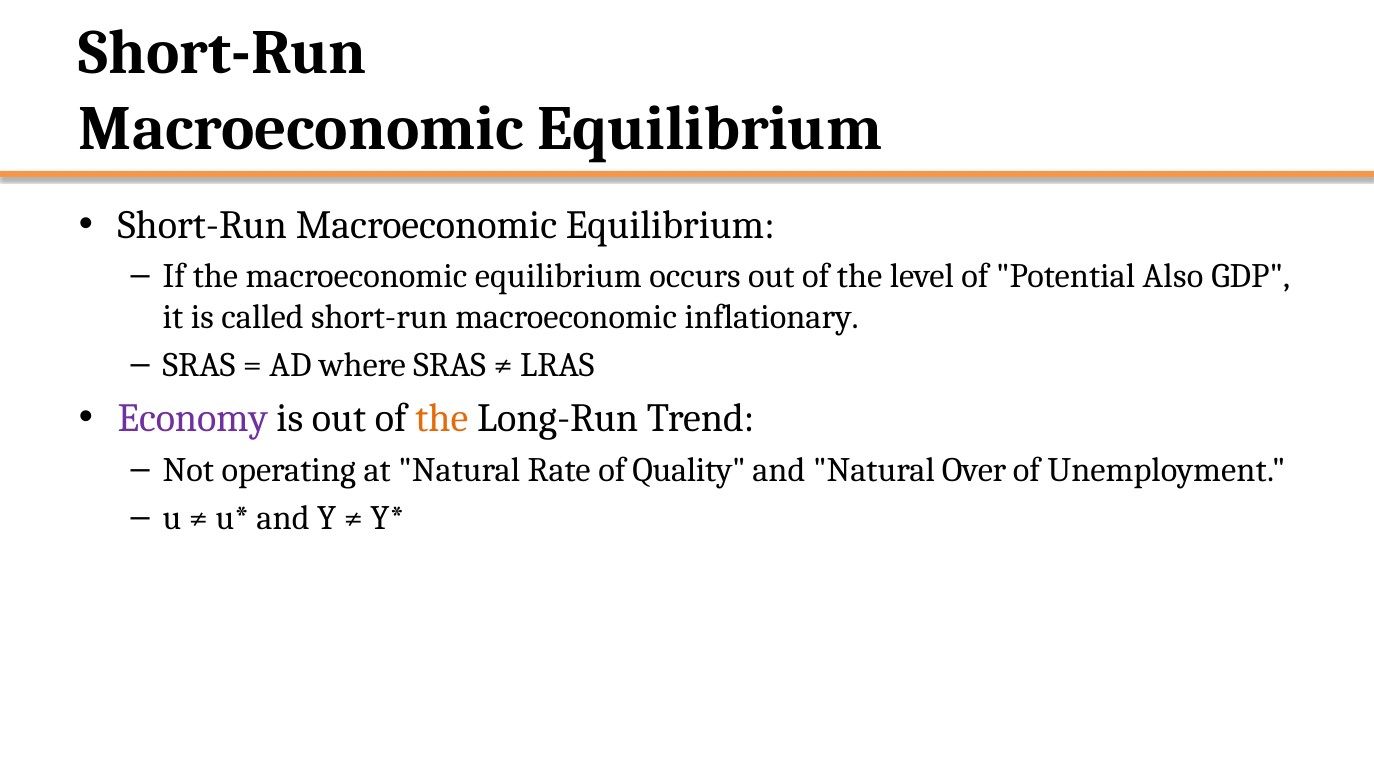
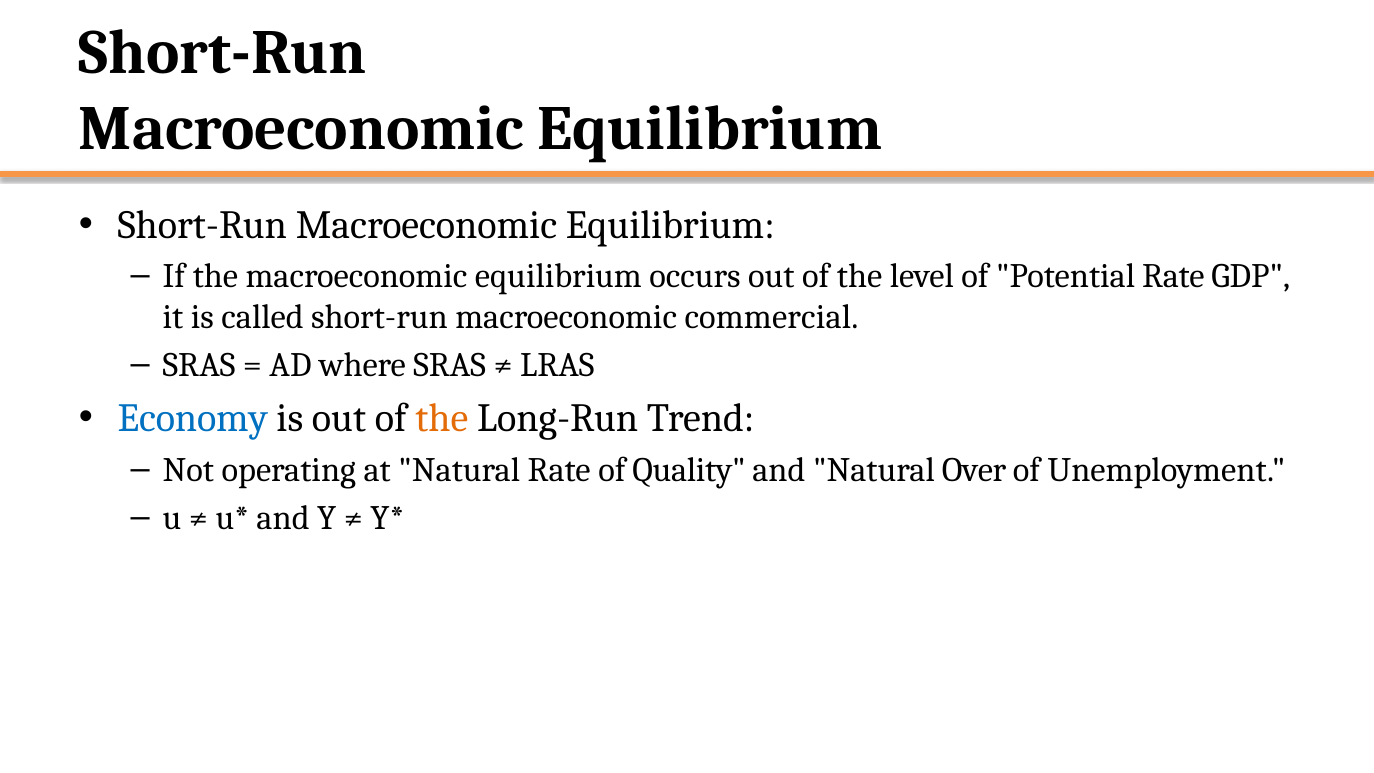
Potential Also: Also -> Rate (1173, 276)
inflationary: inflationary -> commercial (772, 317)
Economy colour: purple -> blue (193, 419)
